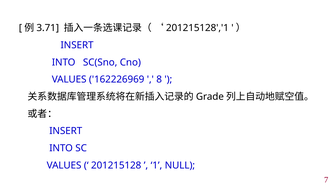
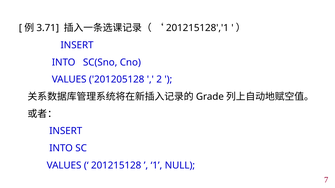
162226969: 162226969 -> 201205128 (117, 80)
8: 8 -> 2 (159, 80)
